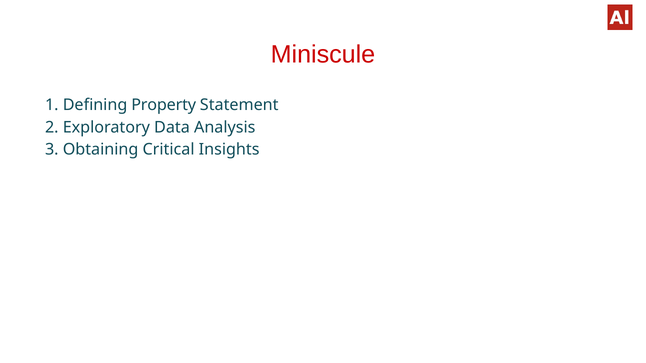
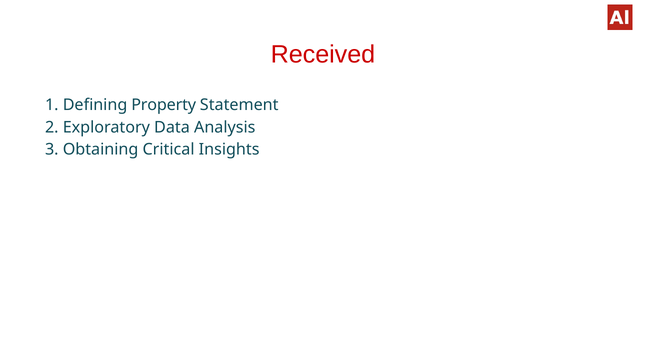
Miniscule: Miniscule -> Received (323, 55)
